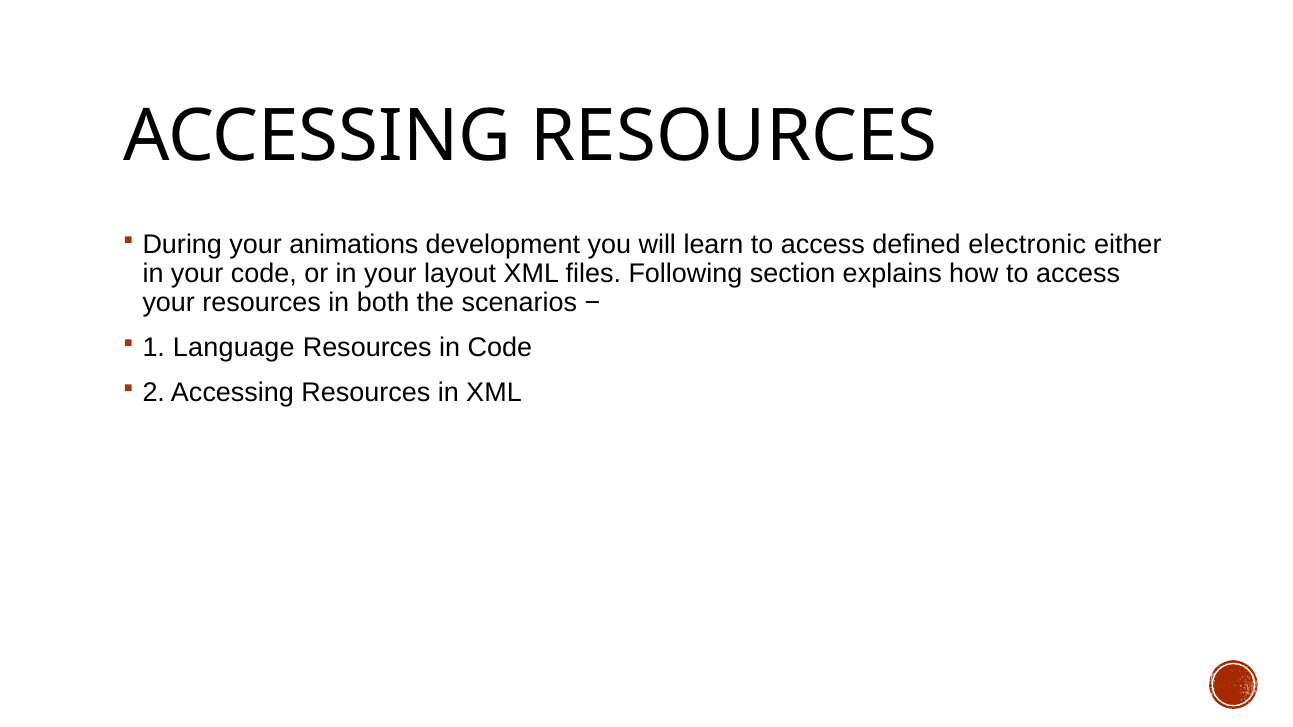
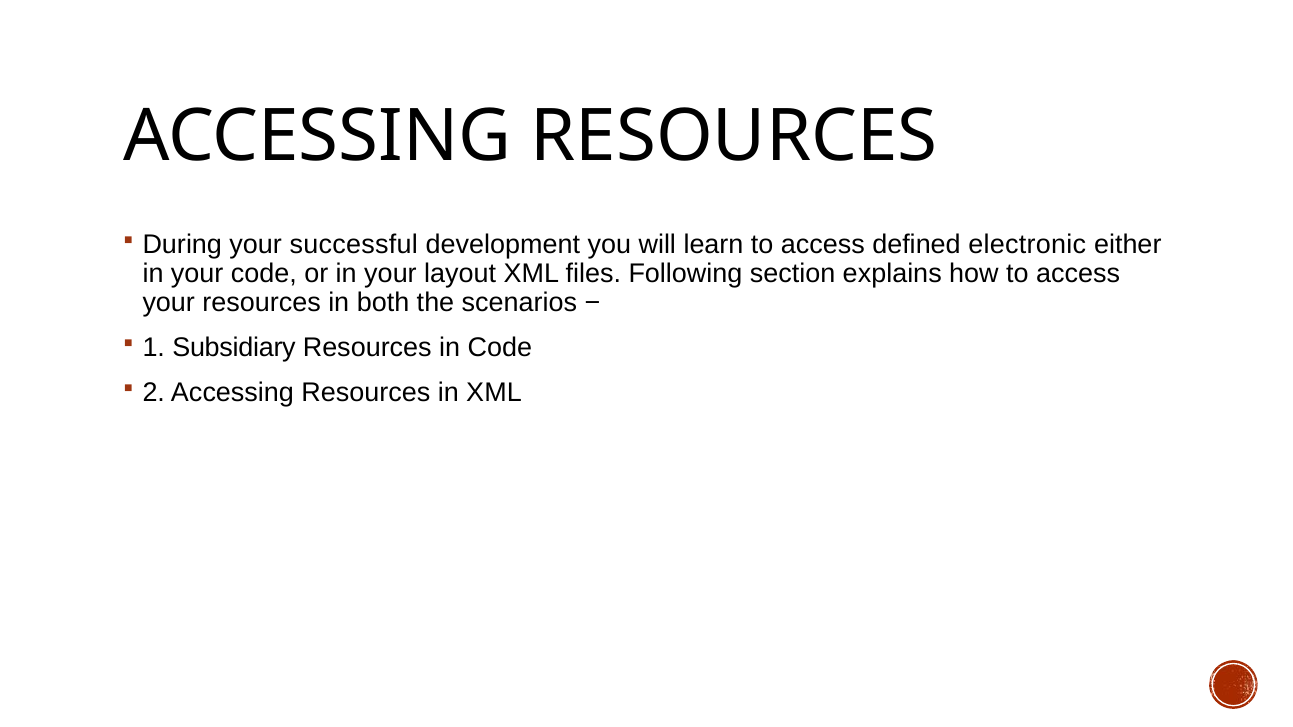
animations: animations -> successful (354, 244)
Language: Language -> Subsidiary (234, 348)
